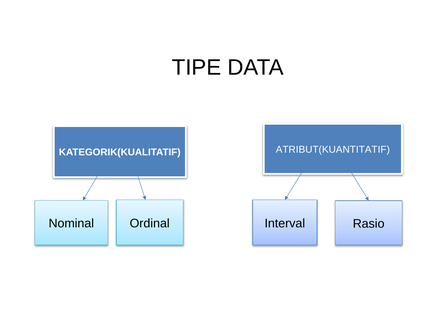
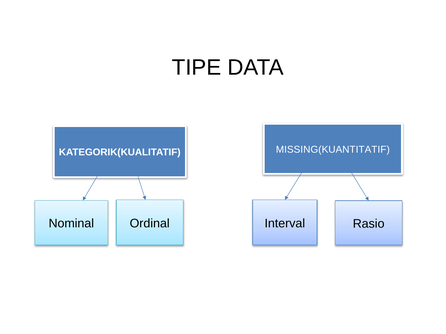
ATRIBUT(KUANTITATIF: ATRIBUT(KUANTITATIF -> MISSING(KUANTITATIF (333, 150)
